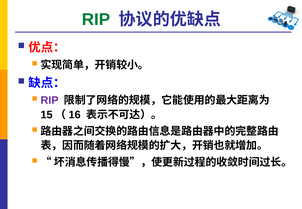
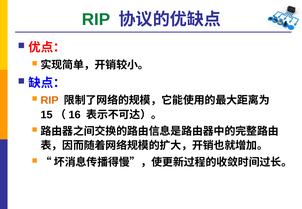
RIP colour: purple -> orange (50, 100)
